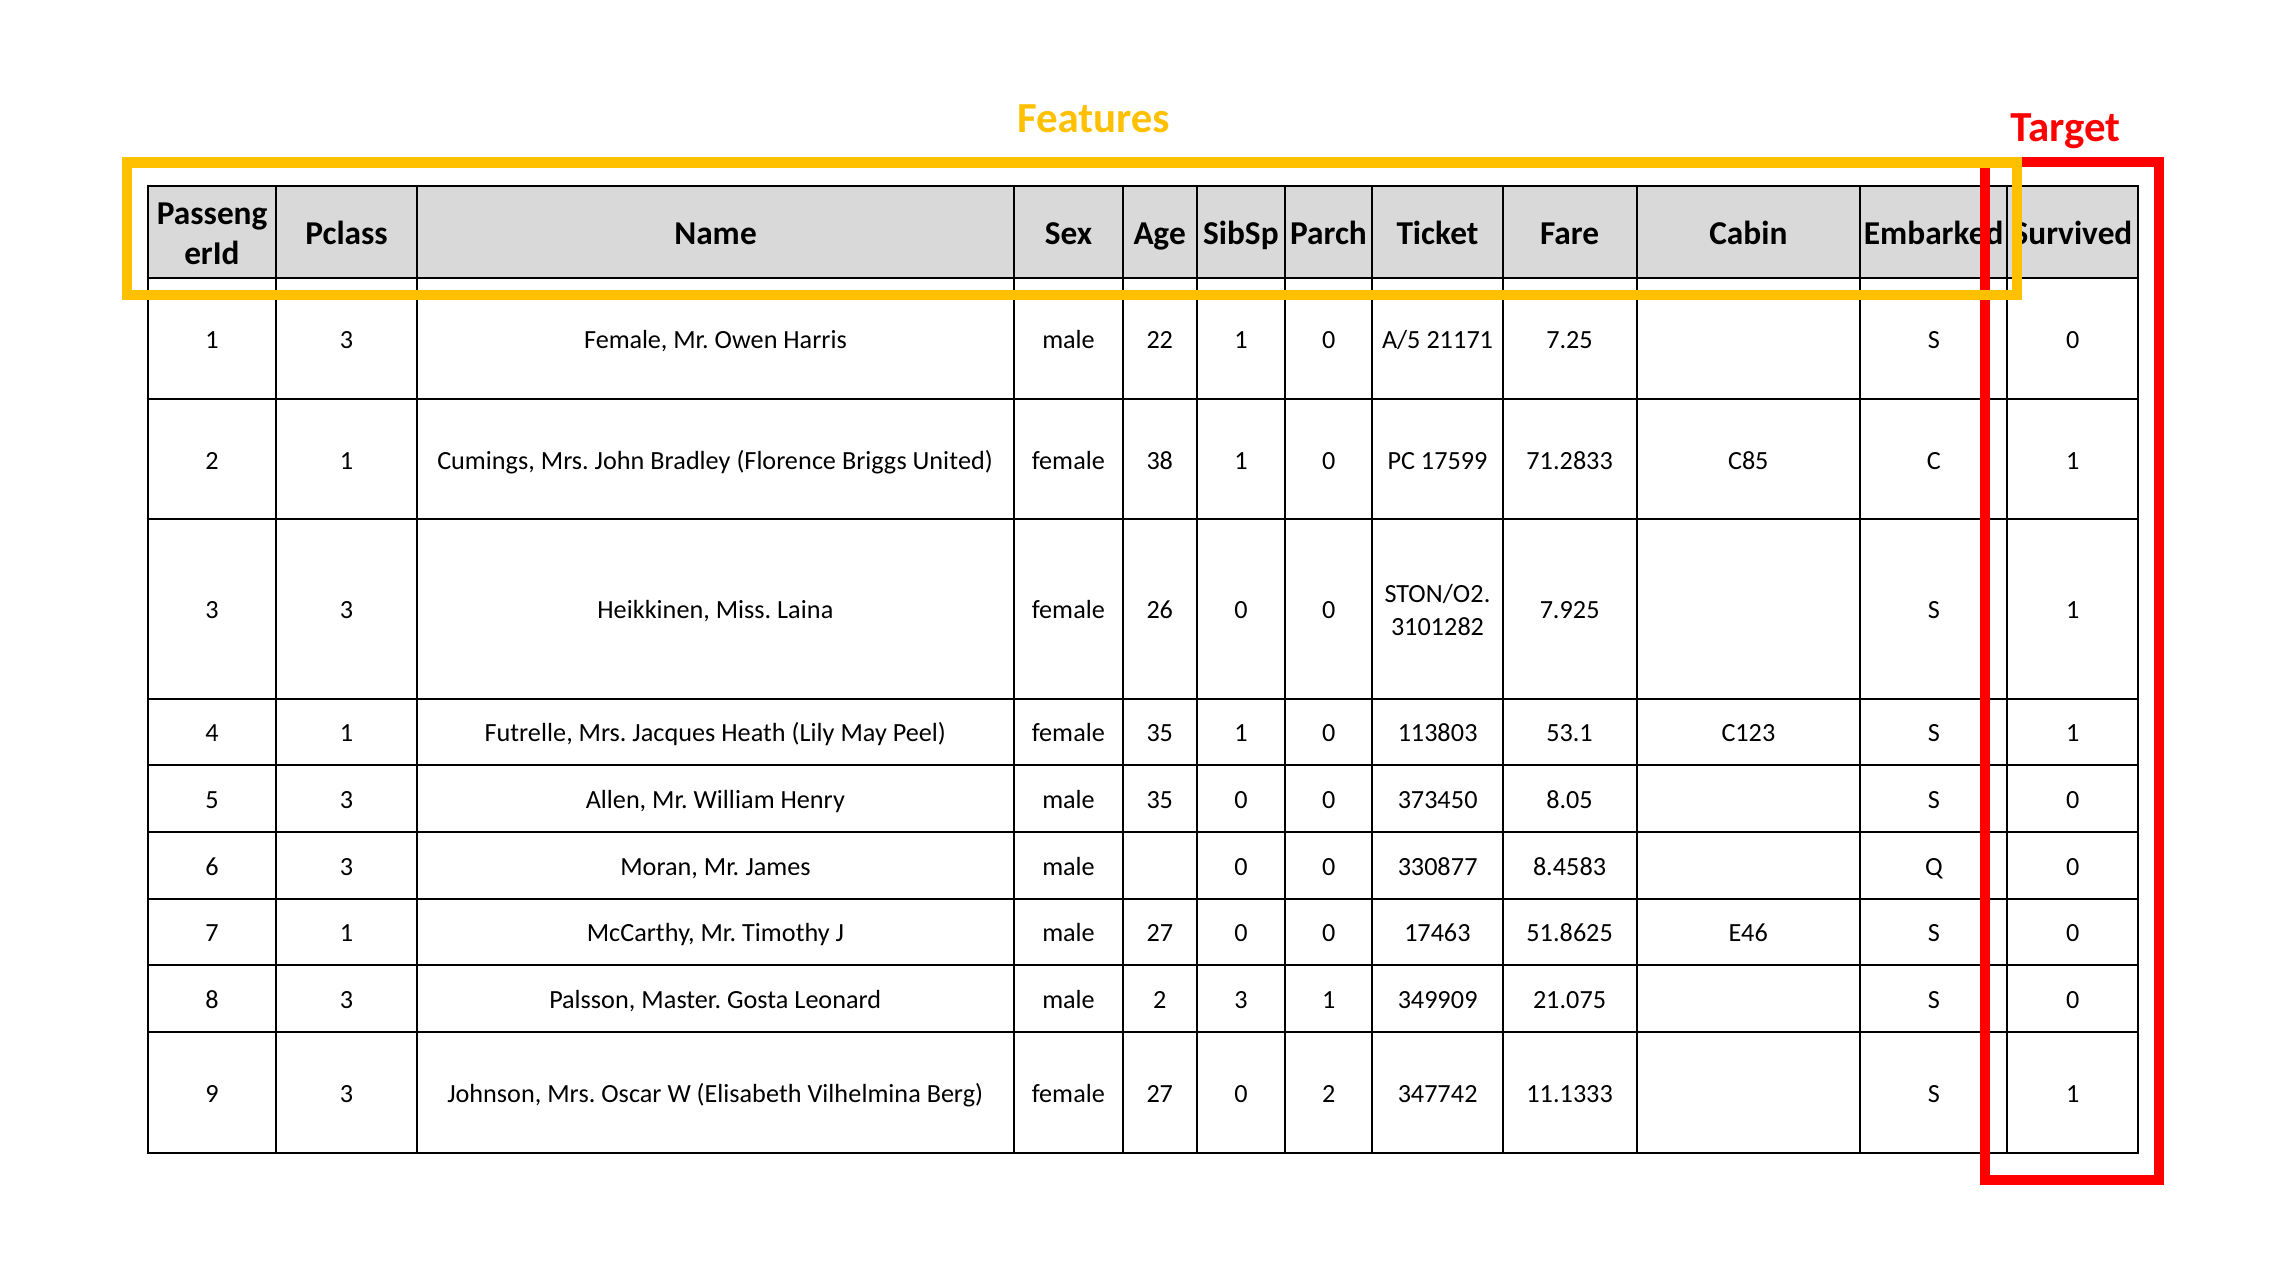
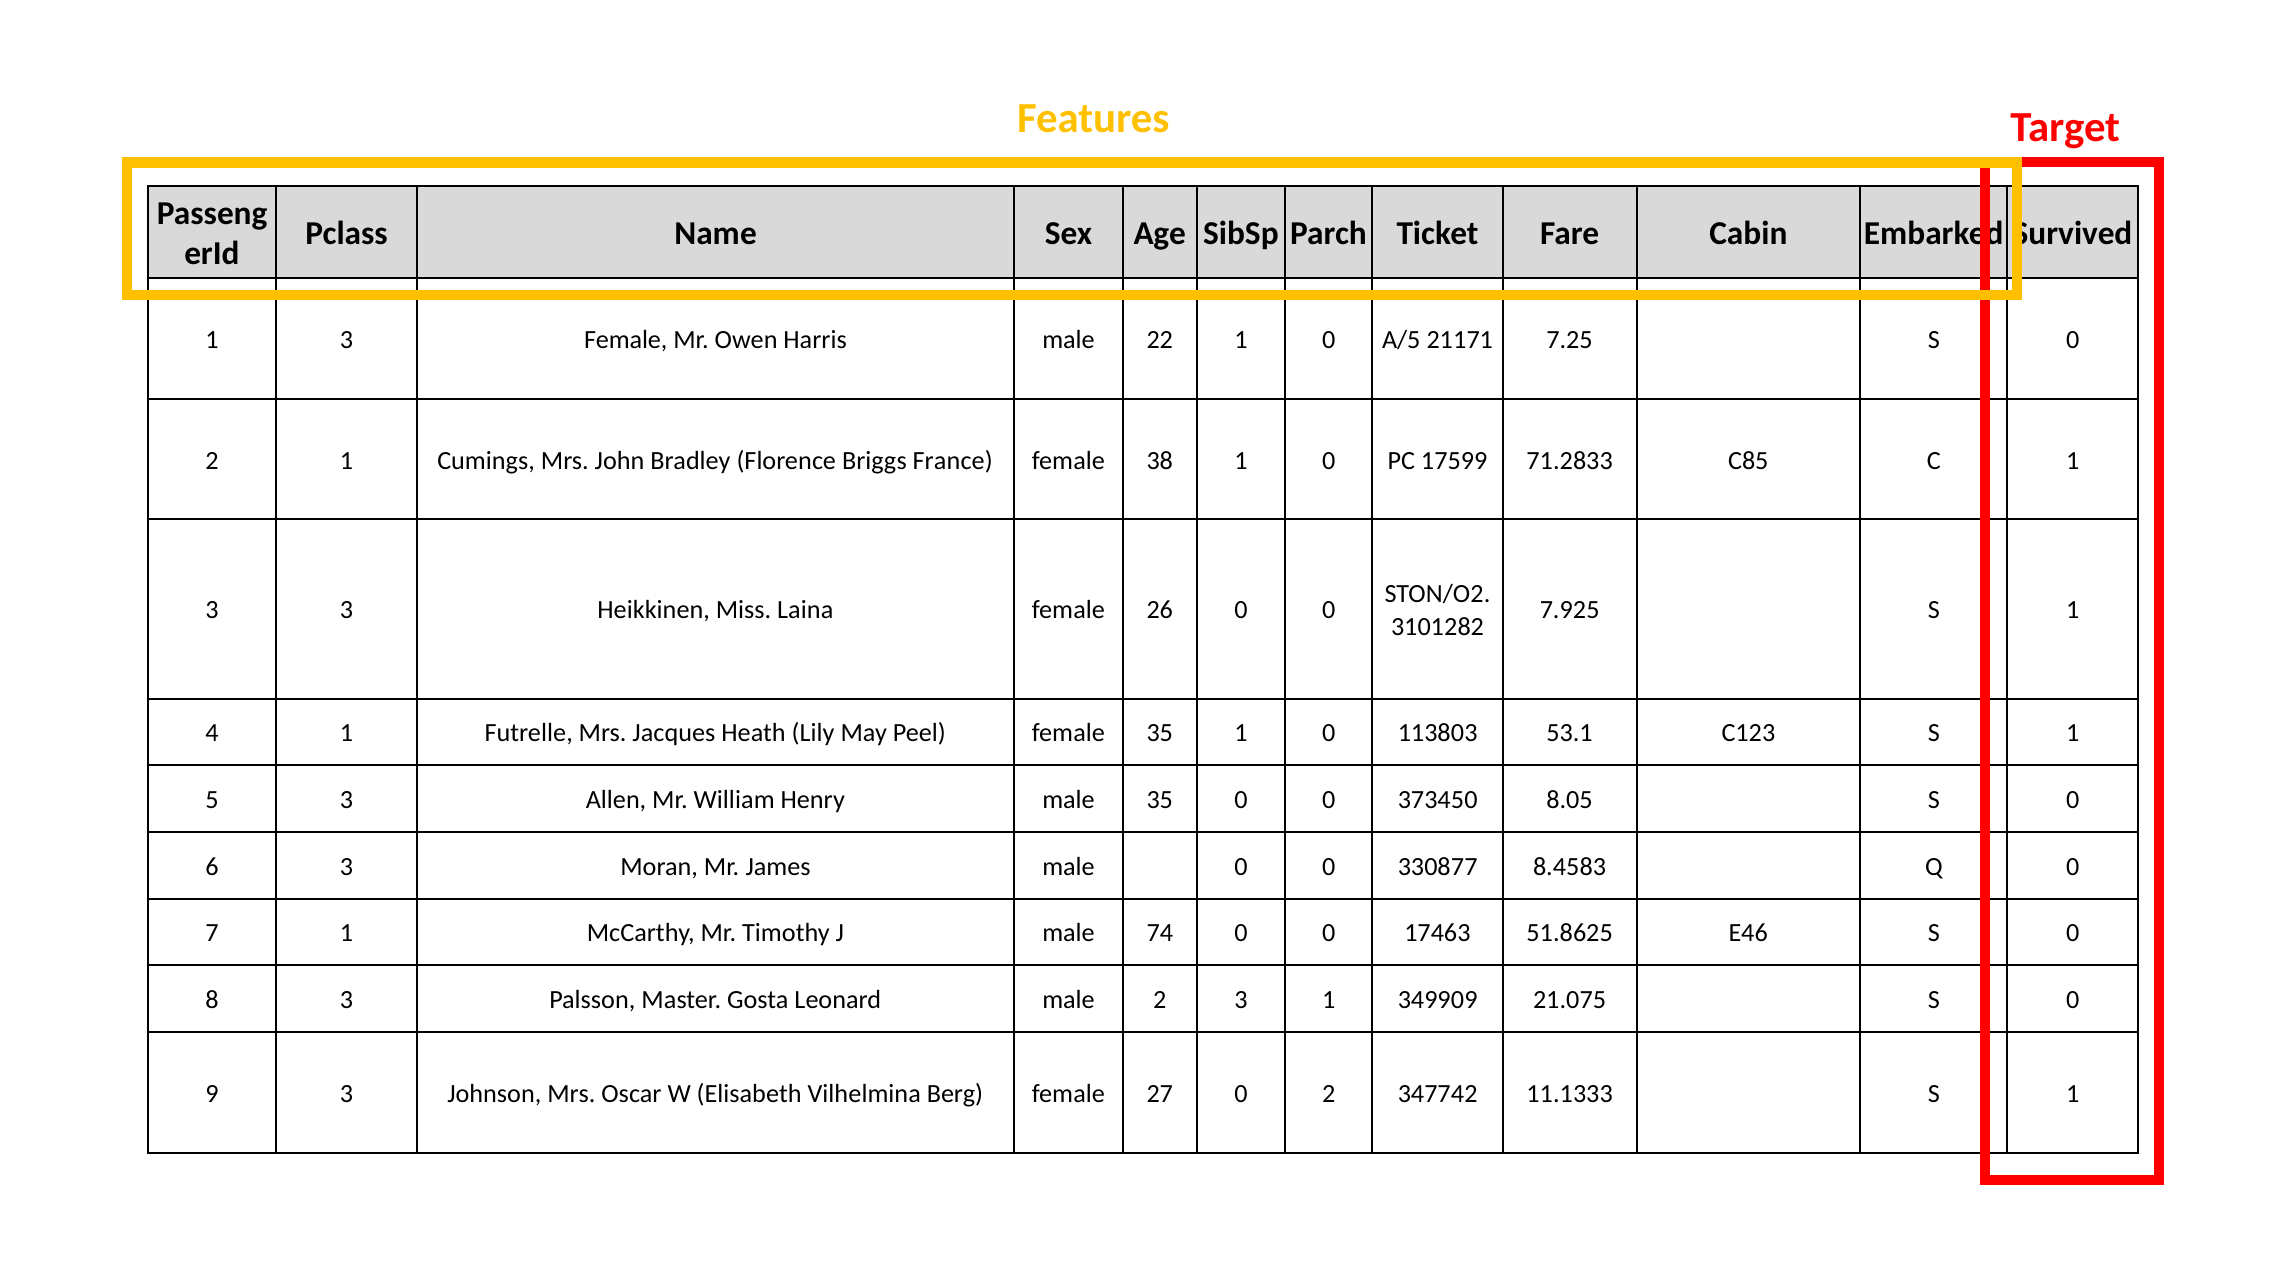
United: United -> France (953, 460)
male 27: 27 -> 74 (1160, 933)
